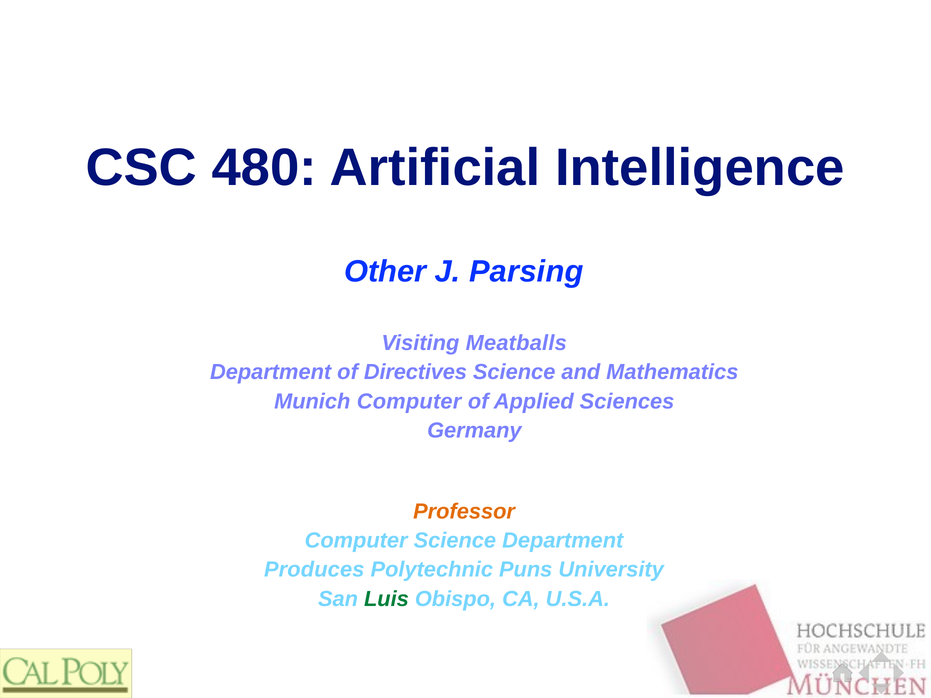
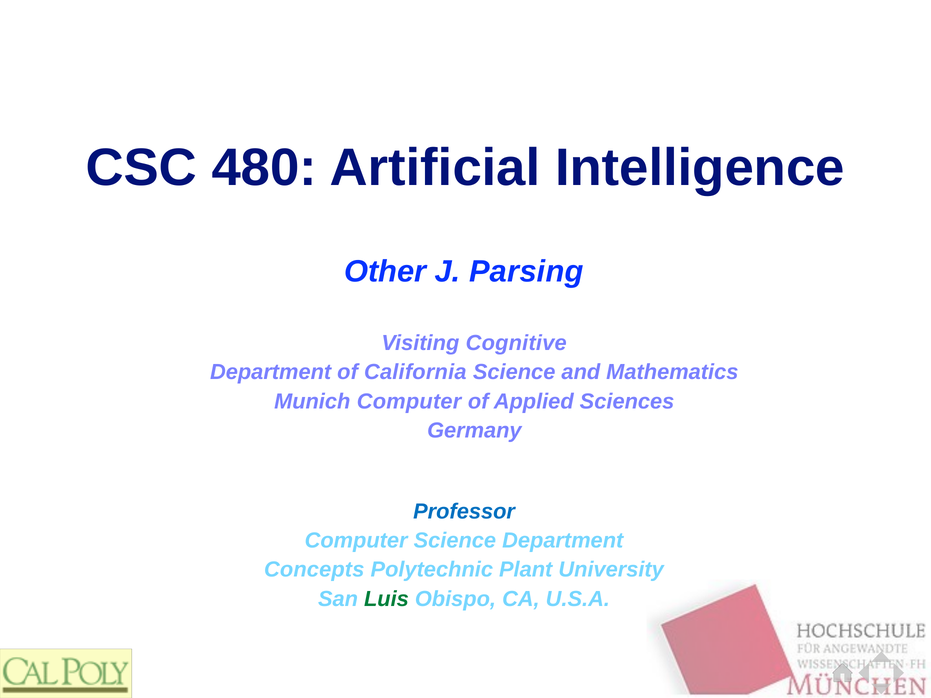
Meatballs: Meatballs -> Cognitive (516, 343)
Directives: Directives -> California (415, 372)
Professor colour: orange -> blue (464, 512)
Produces: Produces -> Concepts (314, 570)
Puns: Puns -> Plant (526, 570)
